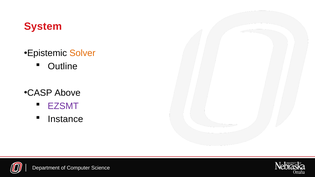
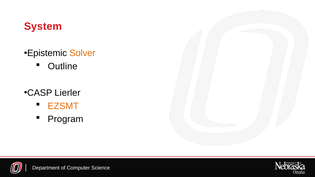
Above: Above -> Lierler (67, 93)
EZSMT colour: purple -> orange (63, 106)
Instance: Instance -> Program (65, 119)
